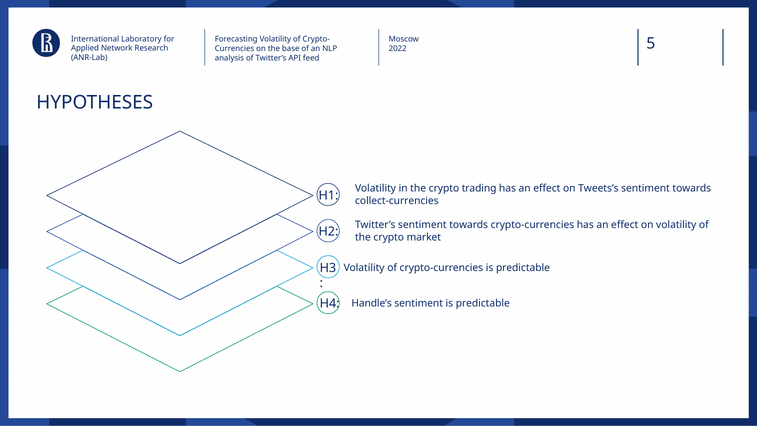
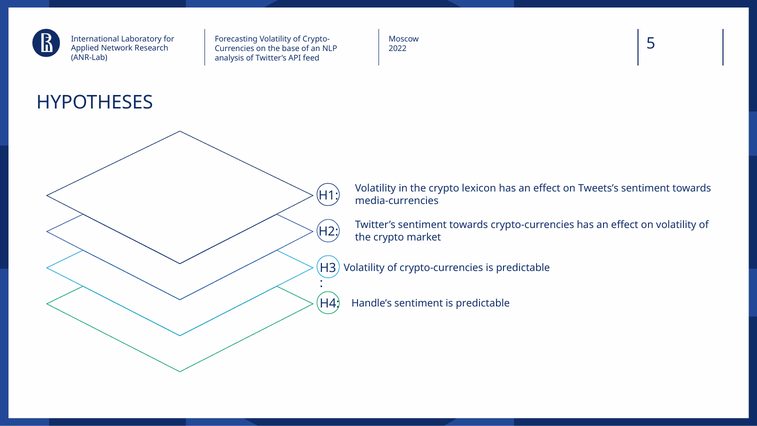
trading: trading -> lexicon (479, 188)
collect-currencies: collect-currencies -> media-currencies (397, 201)
